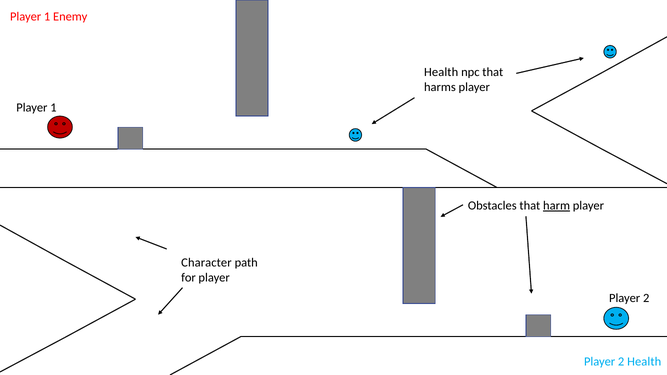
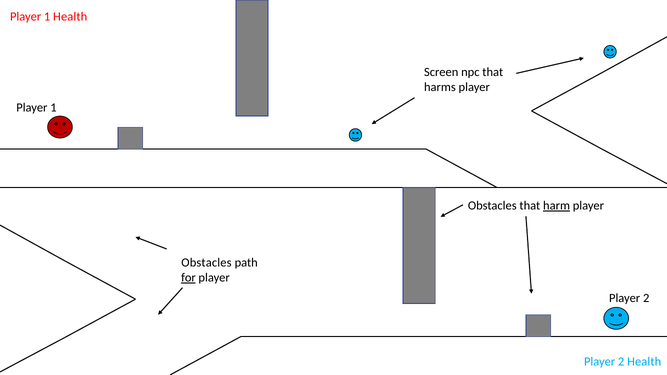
1 Enemy: Enemy -> Health (70, 17)
Health: Health -> Screen (441, 72)
Character: Character -> Obstacles (206, 263)
for underline: none -> present (189, 278)
